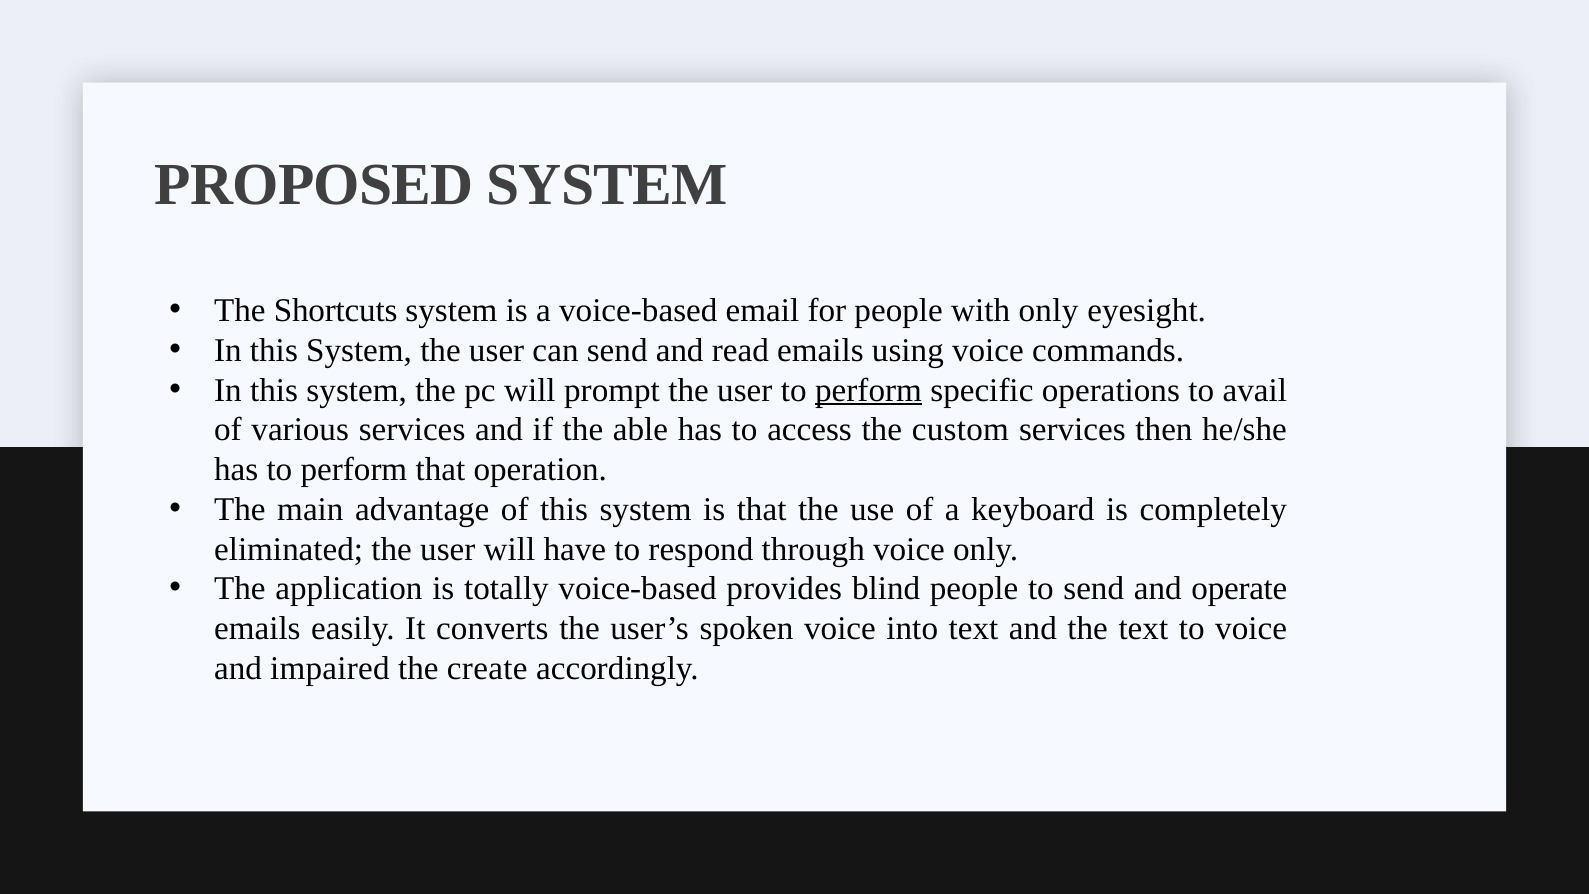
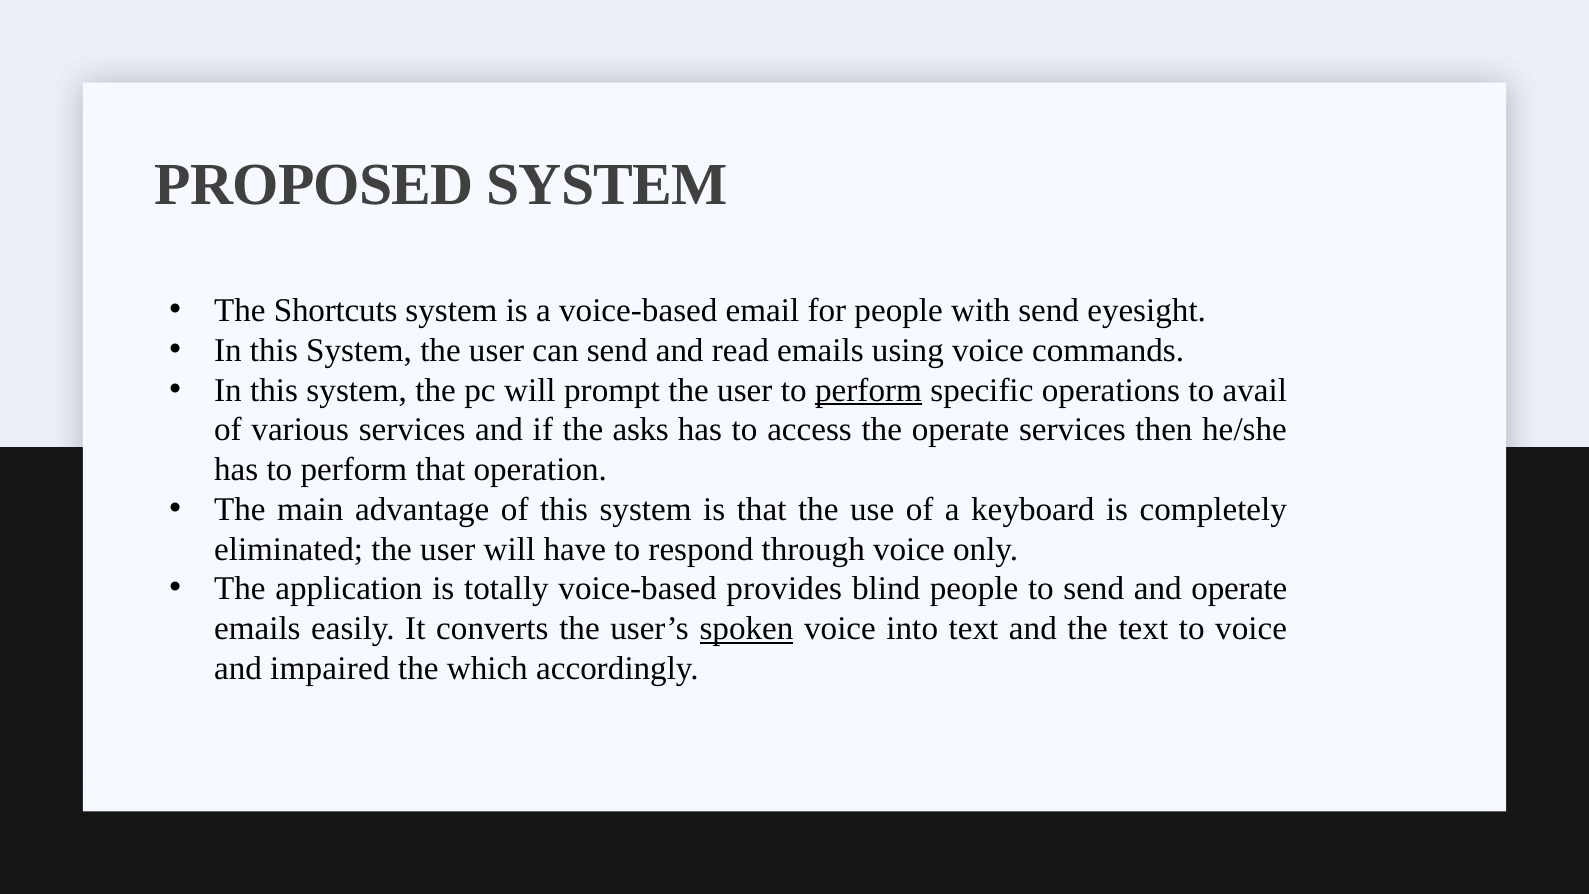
with only: only -> send (1049, 311)
able: able -> asks (641, 430)
the custom: custom -> operate (961, 430)
spoken underline: none -> present (746, 628)
create: create -> which (487, 668)
